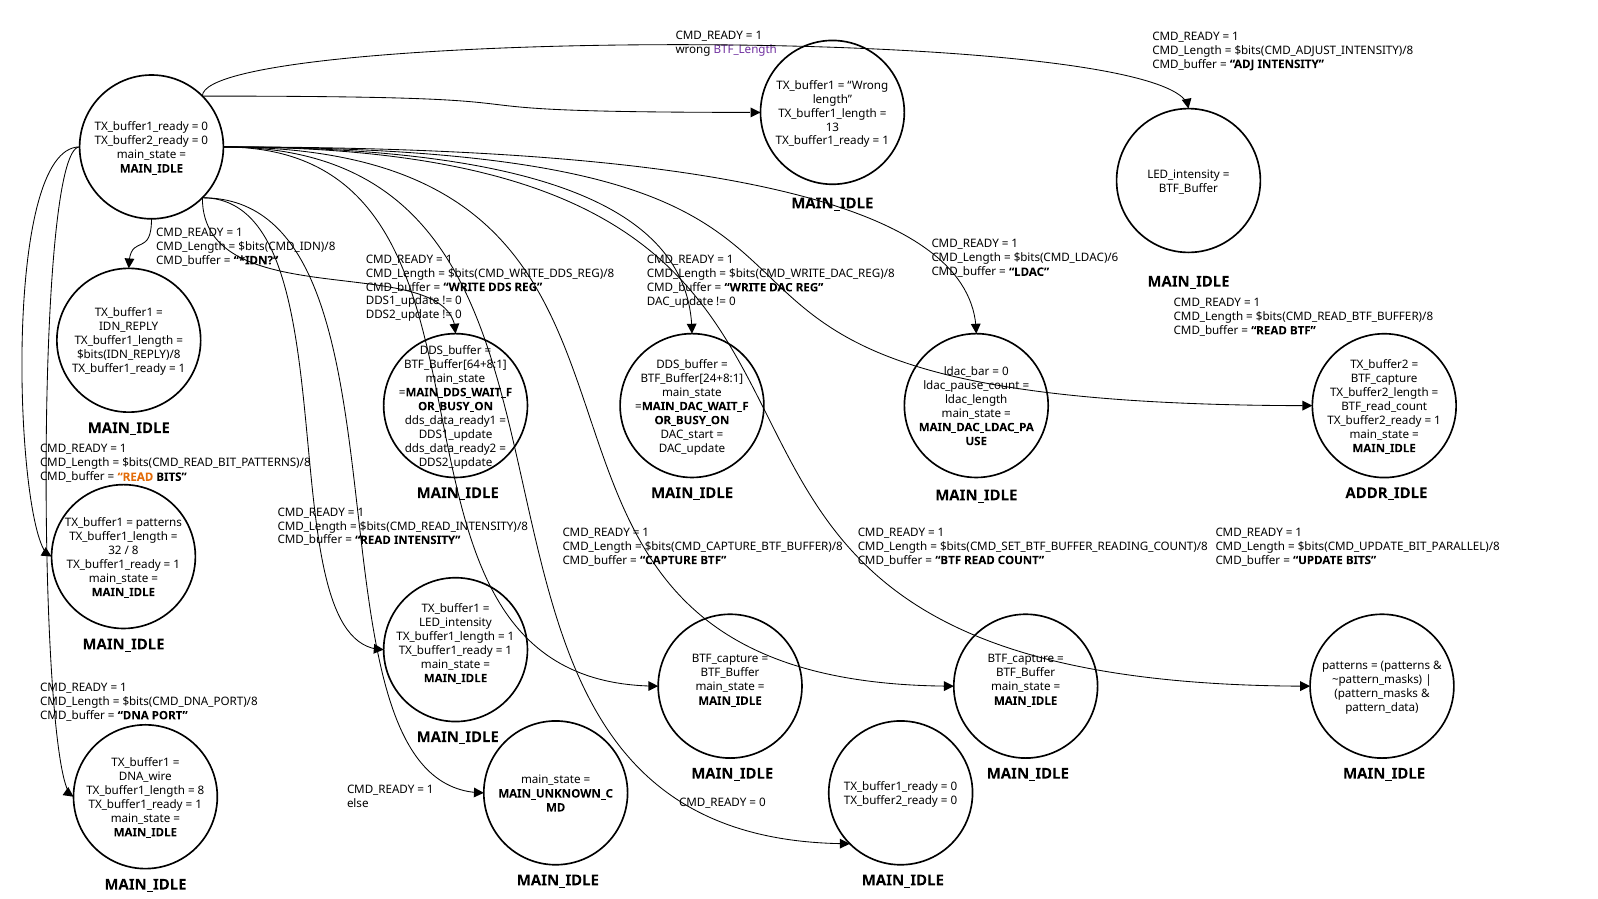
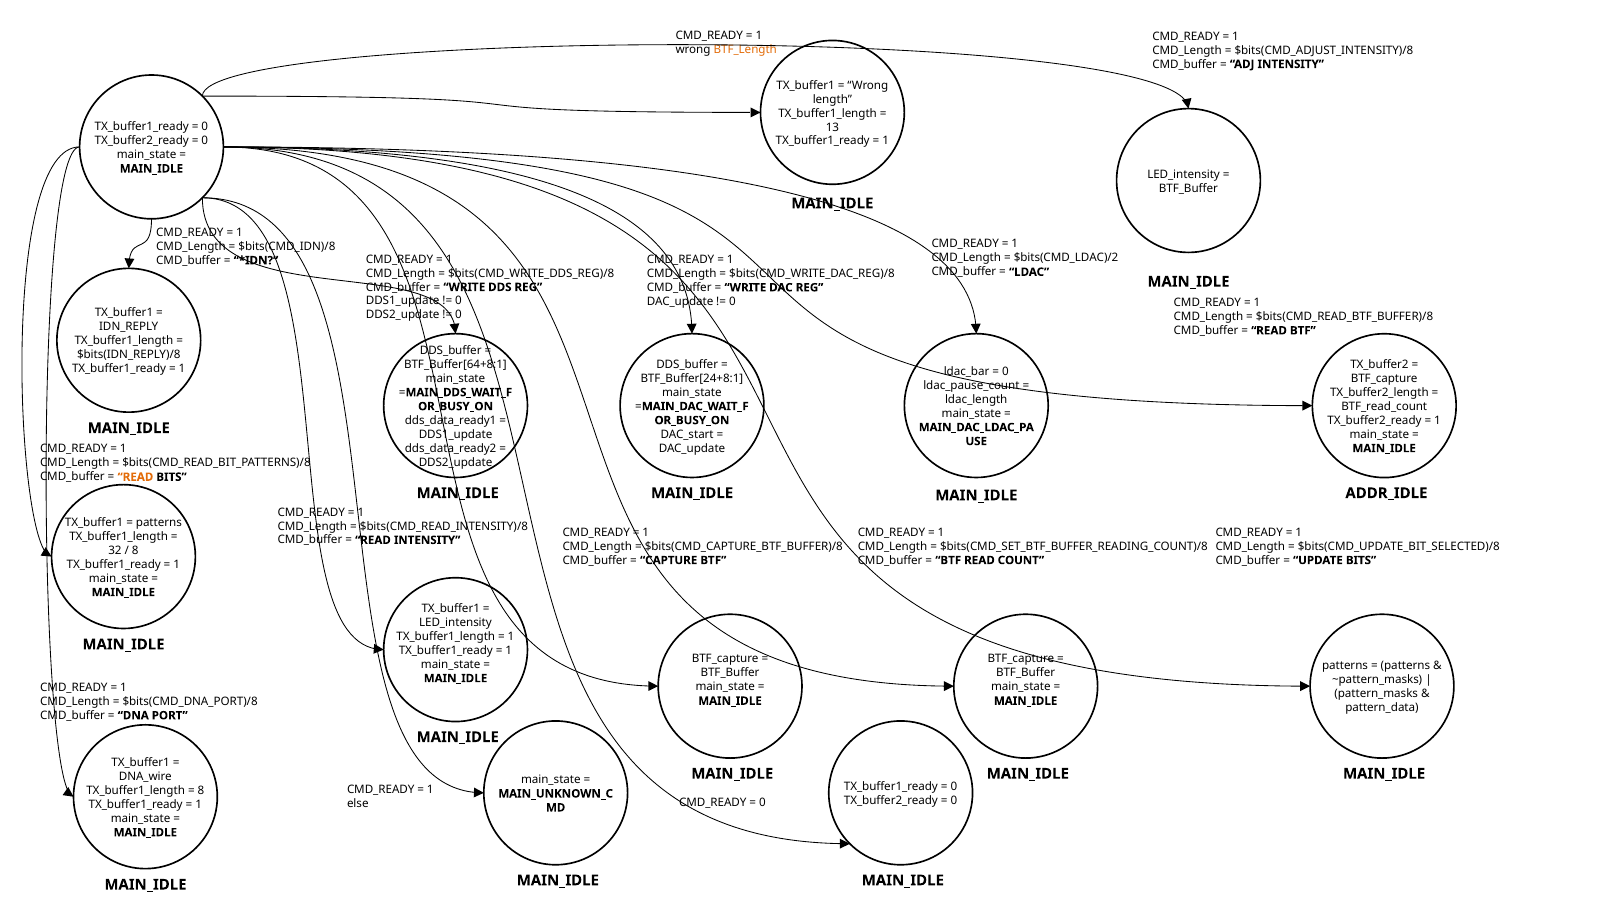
BTF_Length colour: purple -> orange (745, 49)
$bits(CMD_LDAC)/6: $bits(CMD_LDAC)/6 -> $bits(CMD_LDAC)/2 (1066, 258)
$bits(CMD_UPDATE_BIT_PARALLEL)/8: $bits(CMD_UPDATE_BIT_PARALLEL)/8 -> $bits(CMD_UPDATE_BIT_SELECTED)/8 (1399, 546)
